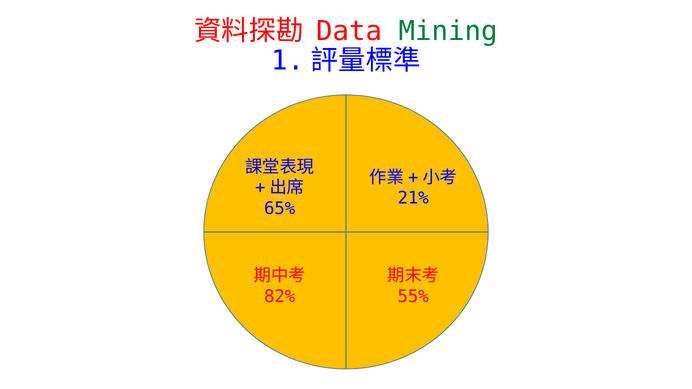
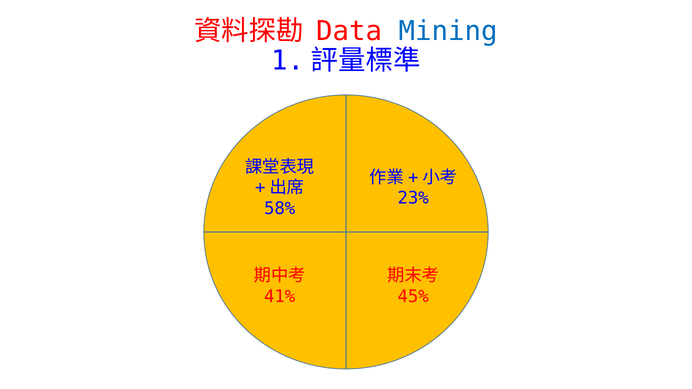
Mining colour: green -> blue (448, 31)
21%: 21% -> 23% (413, 198)
65%: 65% -> 58% (280, 209)
82%: 82% -> 41% (280, 297)
55%: 55% -> 45% (413, 297)
